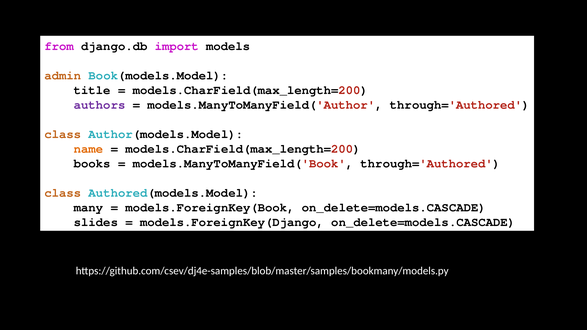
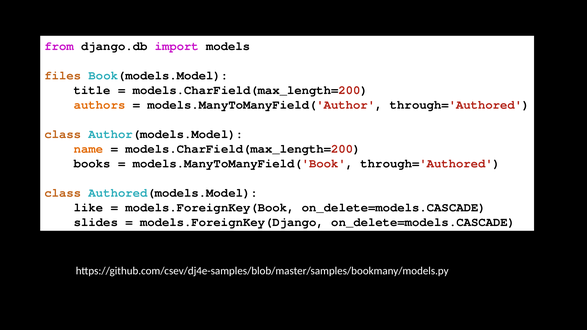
admin: admin -> files (63, 76)
authors colour: purple -> orange (100, 105)
many: many -> like (89, 208)
